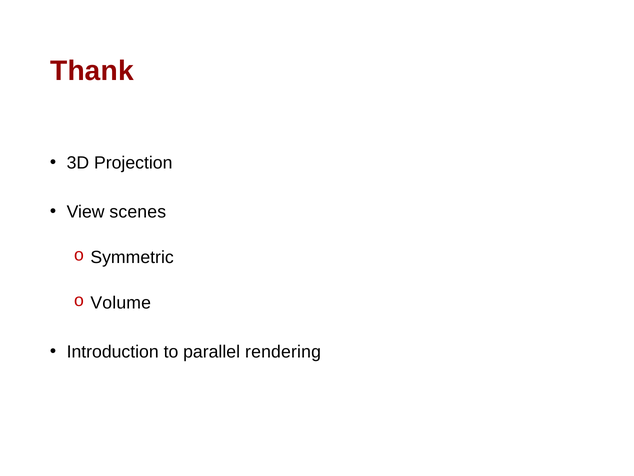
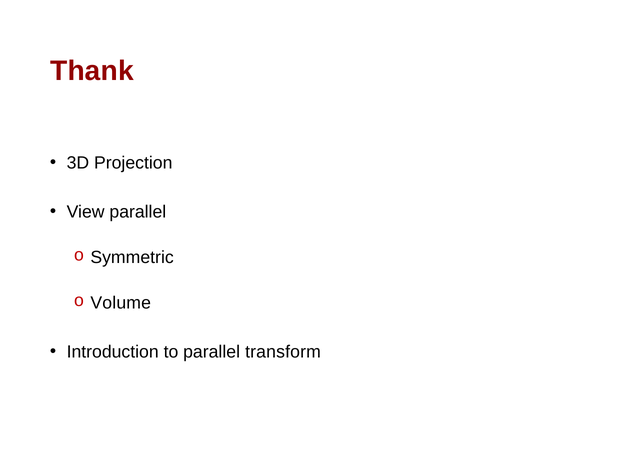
View scenes: scenes -> parallel (138, 212)
rendering: rendering -> transform (283, 352)
